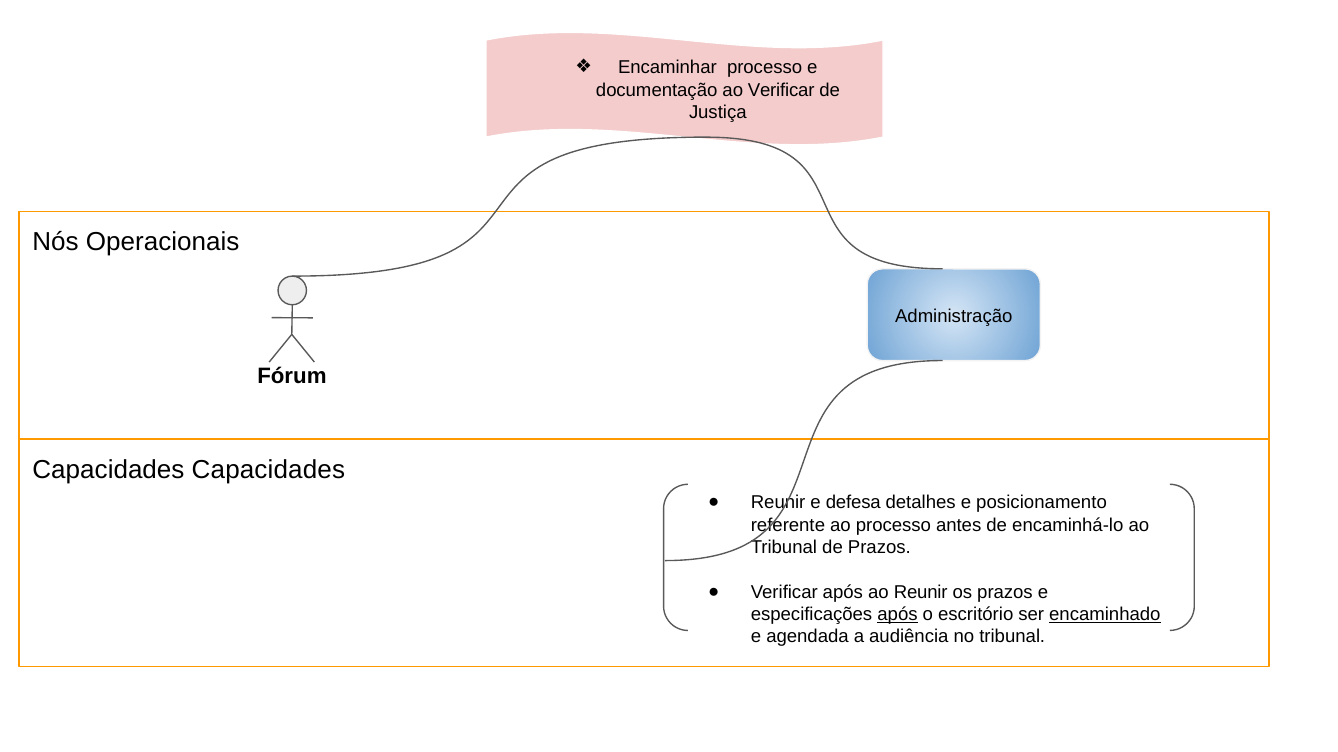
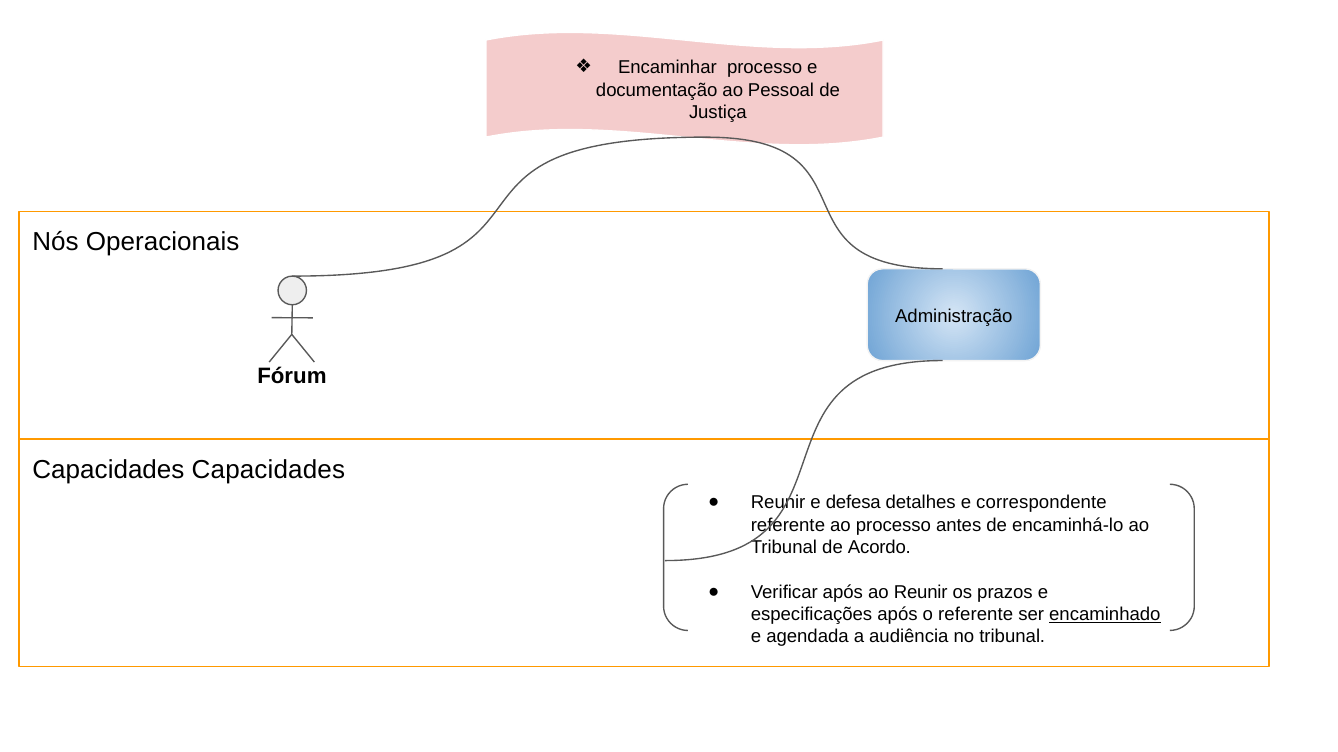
ao Verificar: Verificar -> Pessoal (781, 90)
posicionamento: posicionamento -> correspondente (1041, 503)
de Prazos: Prazos -> Acordo (879, 548)
após underline: present -> none (898, 615)
o escritório: escritório -> referente (976, 615)
